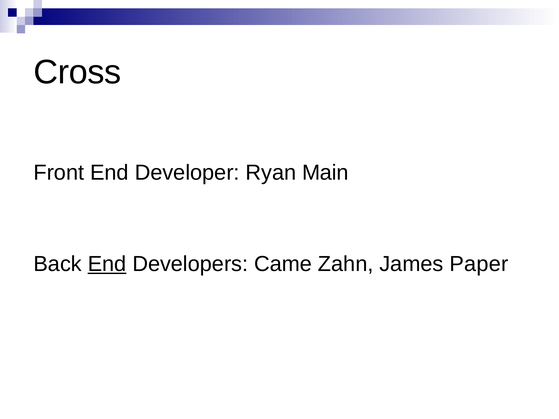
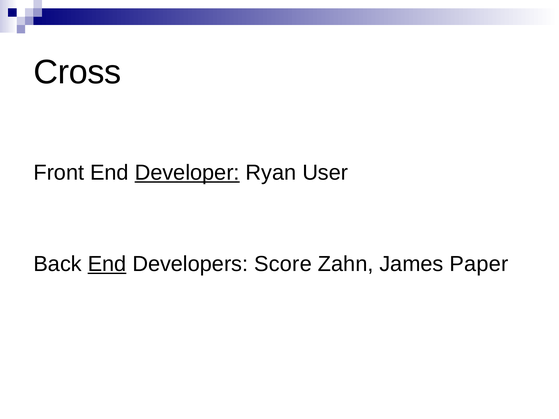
Developer underline: none -> present (187, 173)
Main: Main -> User (325, 173)
Came: Came -> Score (283, 264)
